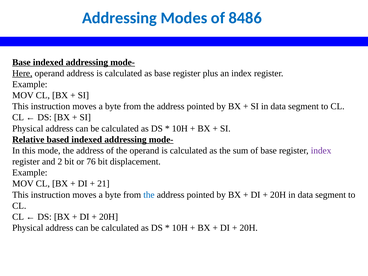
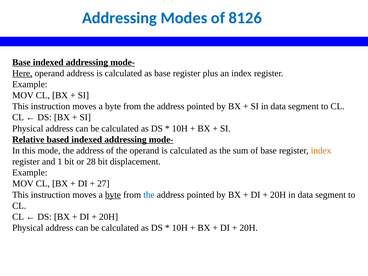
8486: 8486 -> 8126 (245, 18)
index colour: purple -> orange (321, 151)
2: 2 -> 1 (60, 162)
76: 76 -> 28 (91, 162)
21: 21 -> 27 (103, 184)
byte underline: none -> present (113, 195)
